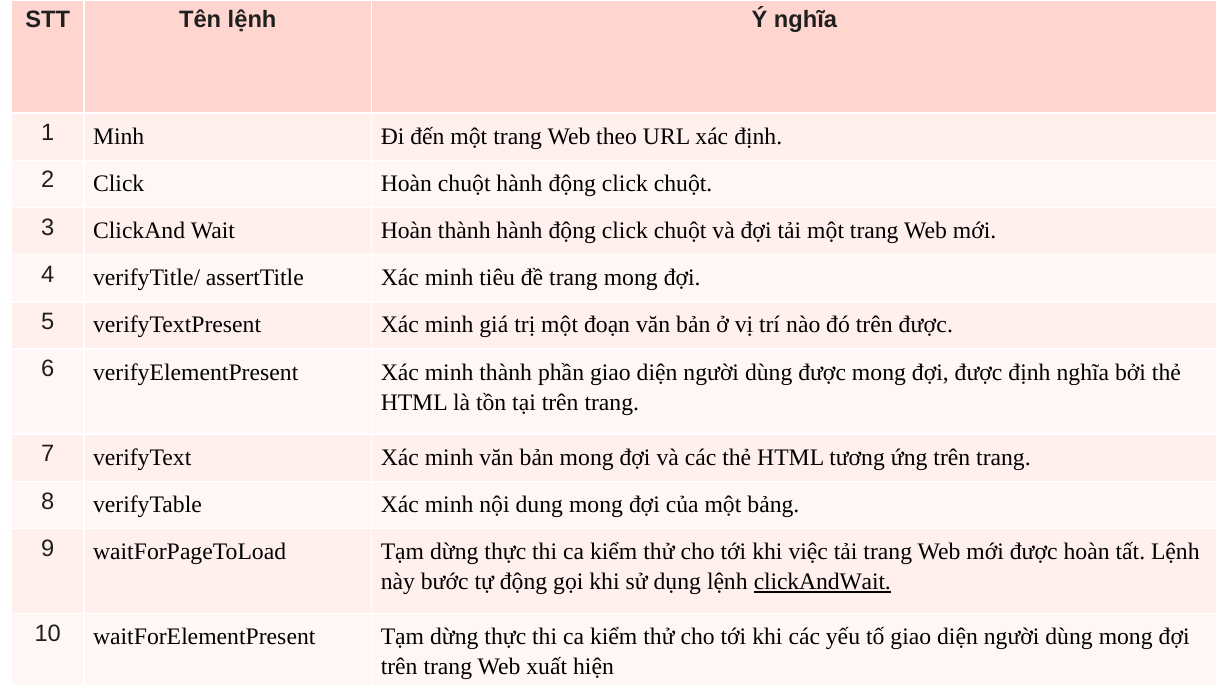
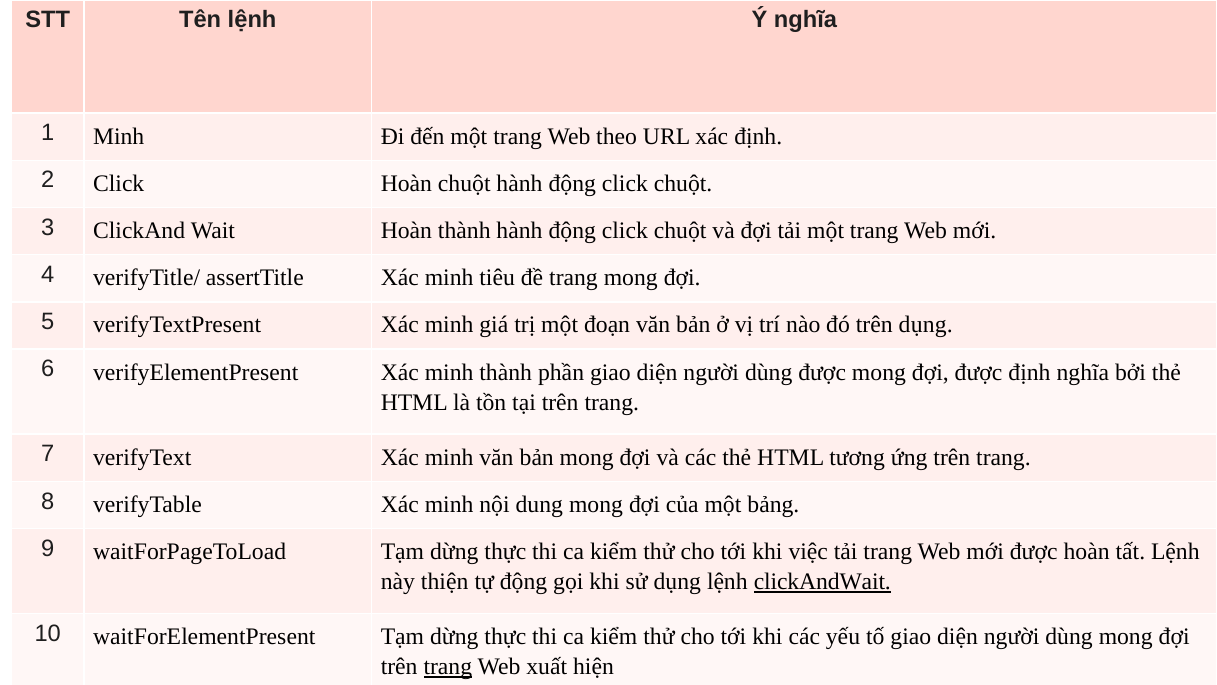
trên được: được -> dụng (926, 325)
bước: bước -> thiện (445, 582)
trang underline: none -> present (448, 667)
